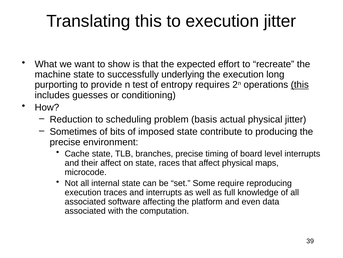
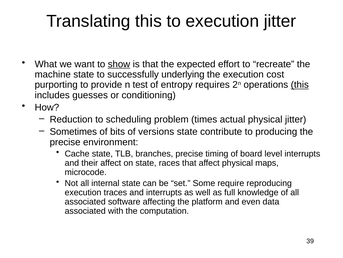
show underline: none -> present (119, 64)
long: long -> cost (275, 74)
basis: basis -> times (204, 119)
imposed: imposed -> versions (156, 131)
